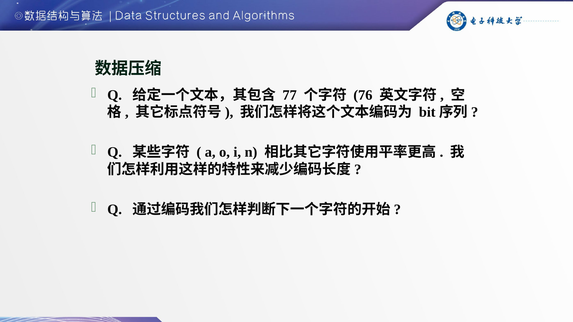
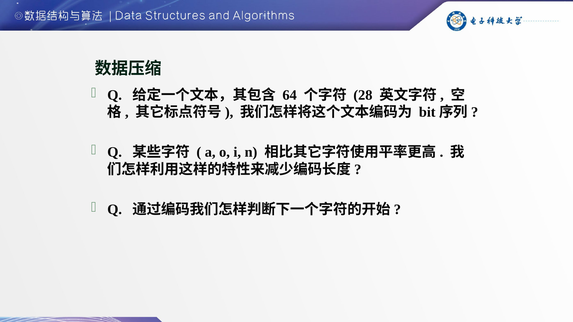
77: 77 -> 64 (290, 95)
76: 76 -> 28 (363, 95)
